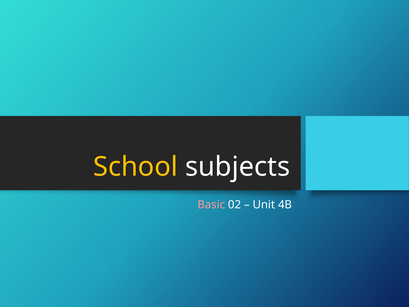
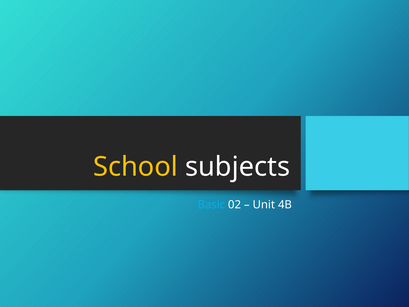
Basic colour: pink -> light blue (211, 205)
